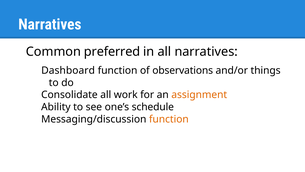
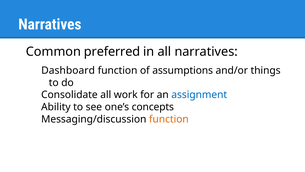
observations: observations -> assumptions (183, 70)
assignment colour: orange -> blue (199, 95)
schedule: schedule -> concepts (153, 107)
